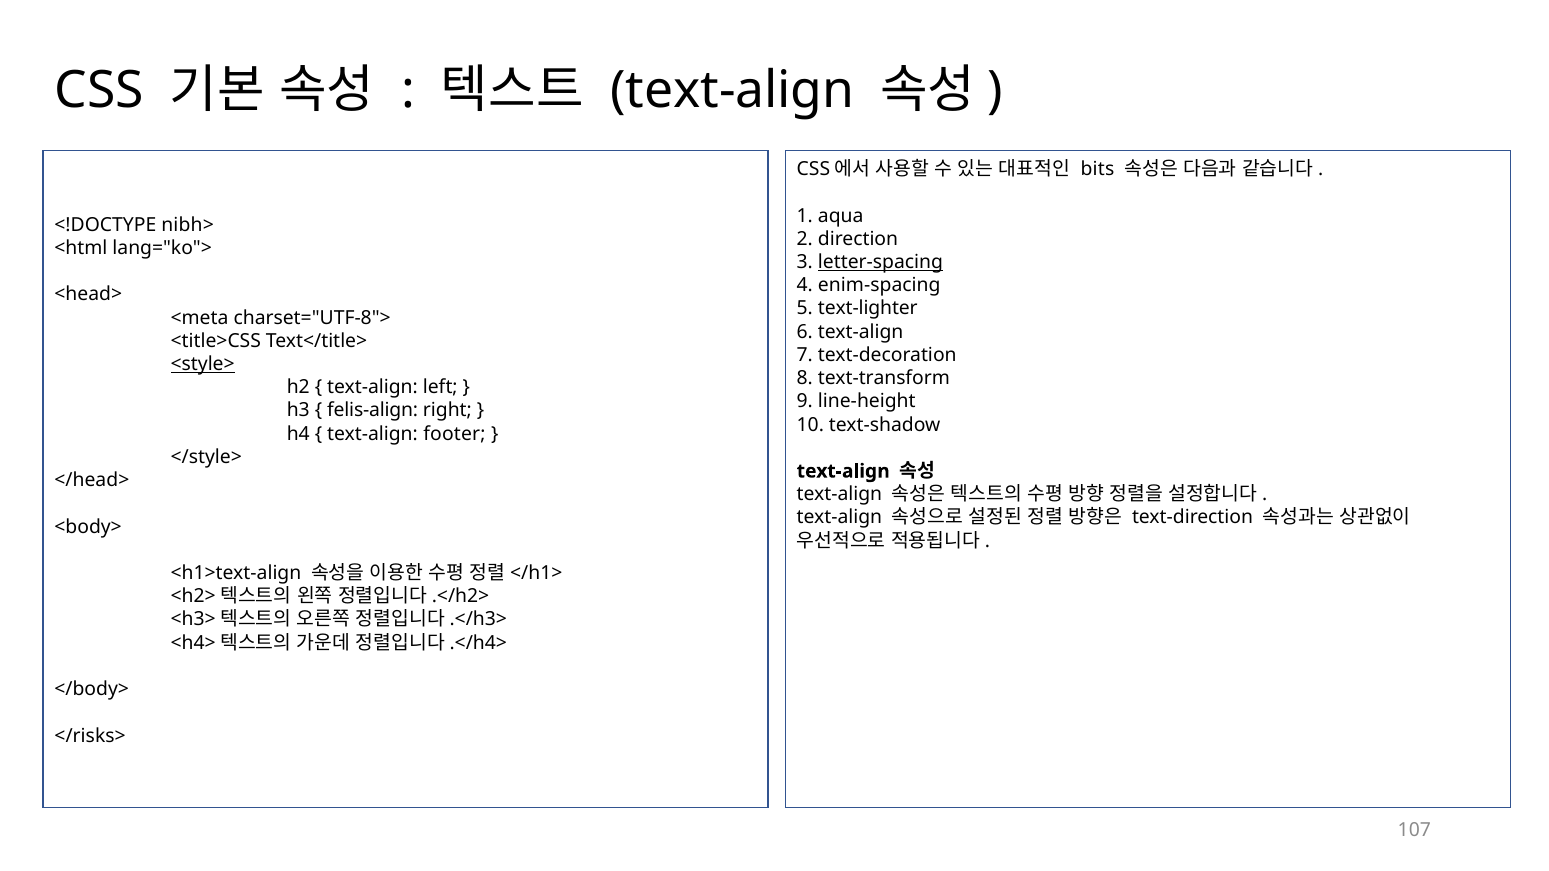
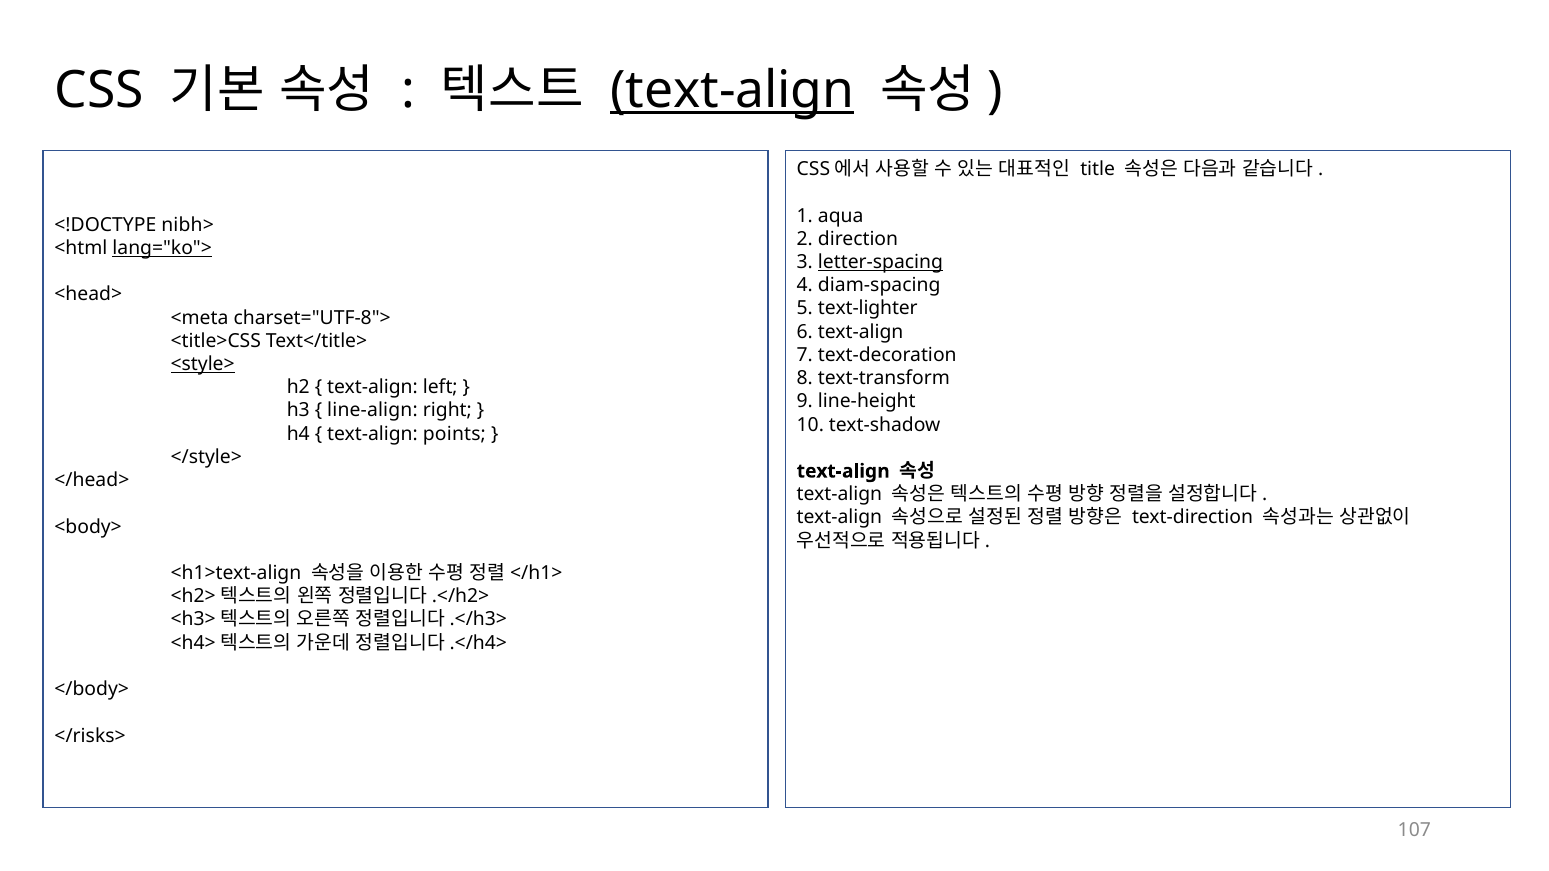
text-align underline: none -> present (732, 91)
bits: bits -> title (1098, 169)
lang="ko"> underline: none -> present (162, 248)
enim-spacing: enim-spacing -> diam-spacing (879, 285)
felis-align: felis-align -> line-align (372, 411)
footer: footer -> points (454, 434)
